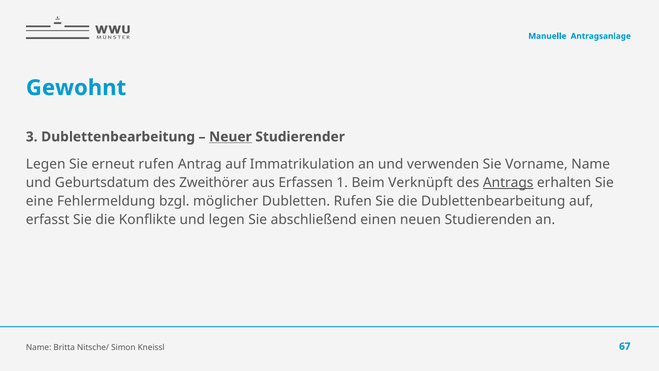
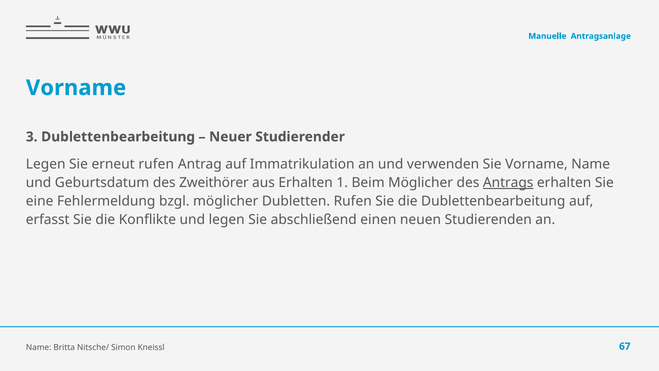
Gewohnt: Gewohnt -> Vorname (76, 88)
Neuer underline: present -> none (230, 137)
aus Erfassen: Erfassen -> Erhalten (306, 183)
Beim Verknüpft: Verknüpft -> Möglicher (421, 183)
